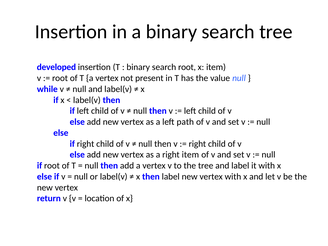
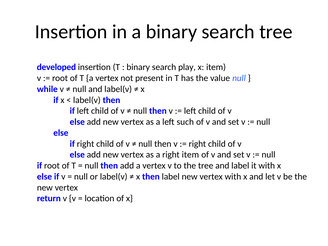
search root: root -> play (187, 67)
path: path -> such (185, 122)
